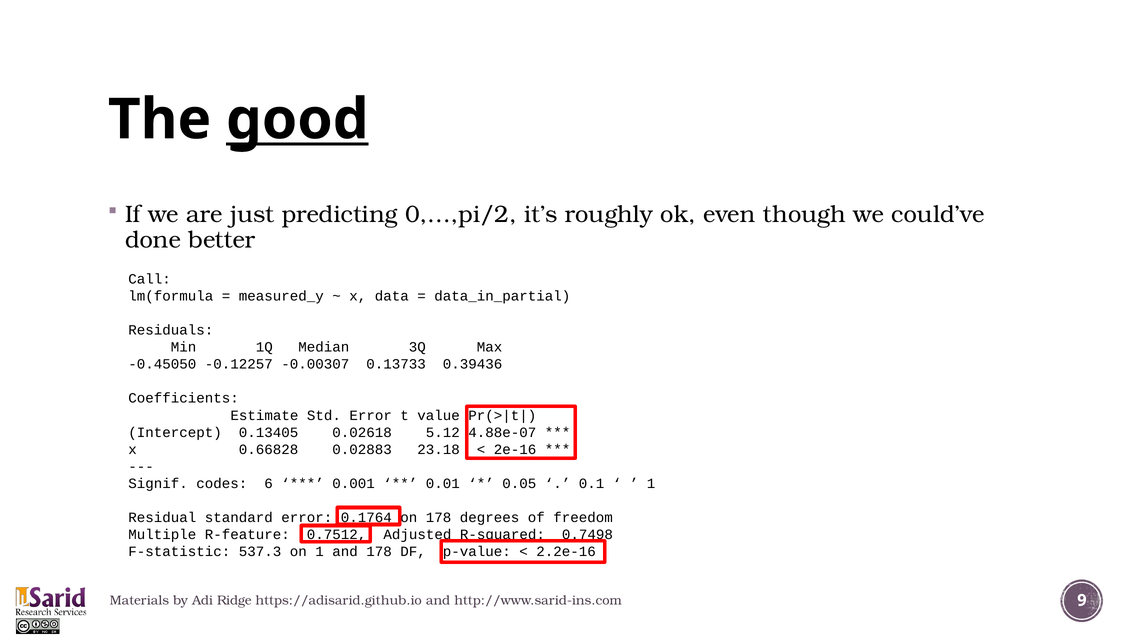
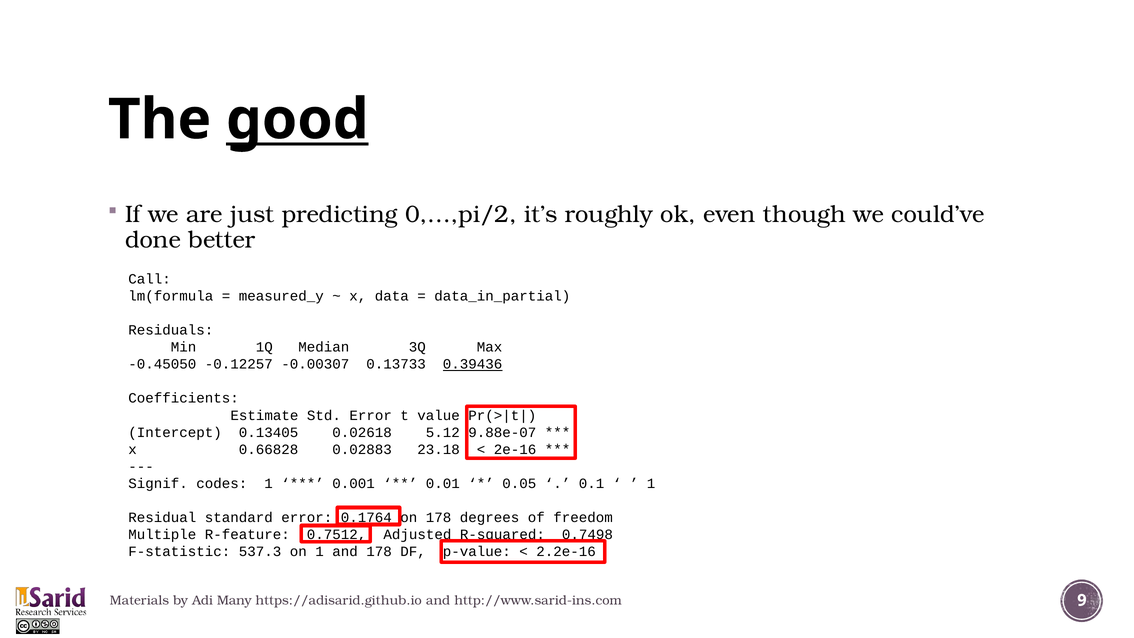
0.39436 underline: none -> present (473, 364)
4.88e-07: 4.88e-07 -> 9.88e-07 (502, 432)
codes 6: 6 -> 1 (269, 483)
Ridge: Ridge -> Many (234, 600)
